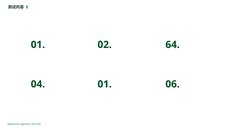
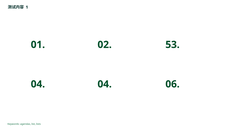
64: 64 -> 53 (173, 45)
04 01: 01 -> 04 (105, 84)
